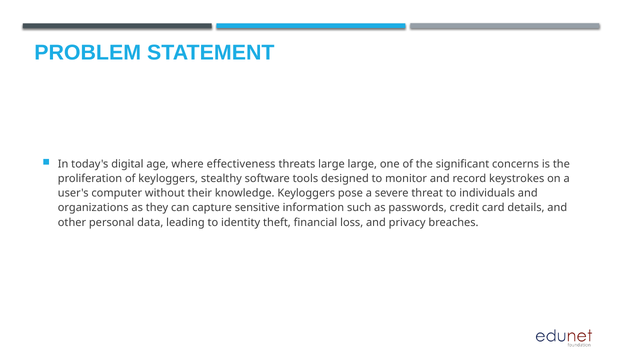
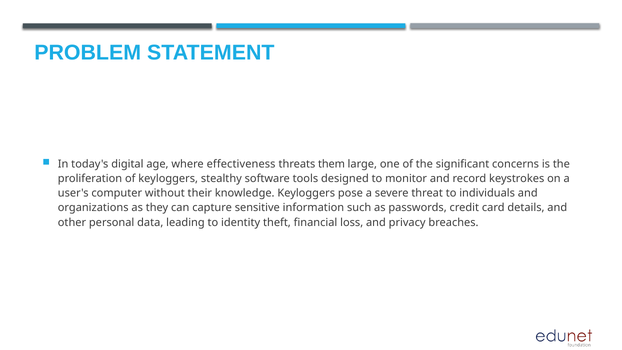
threats large: large -> them (332, 164)
